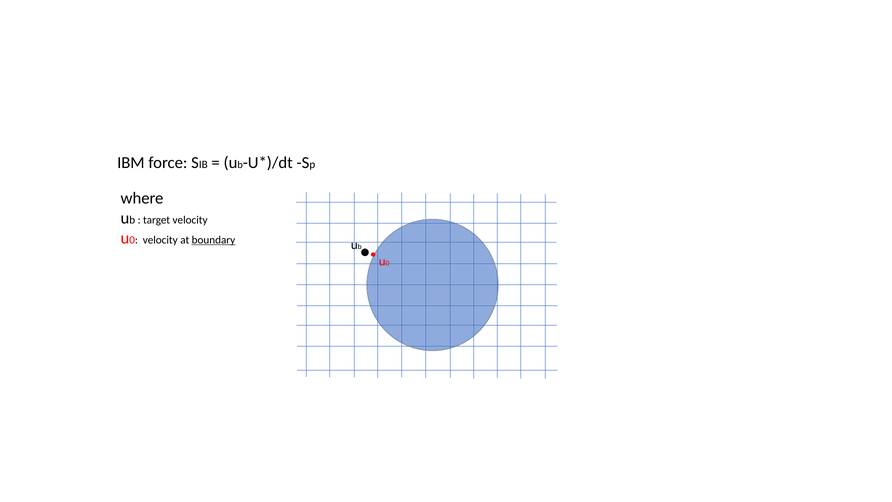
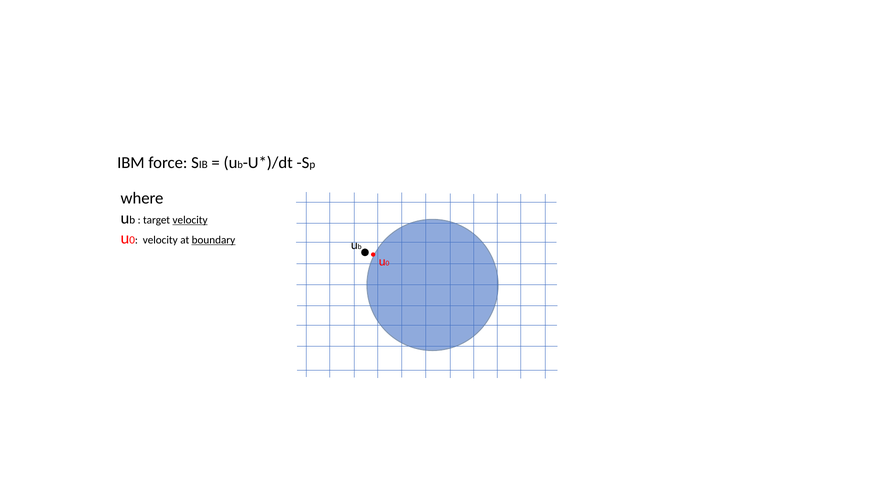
velocity underline: none -> present (190, 220)
